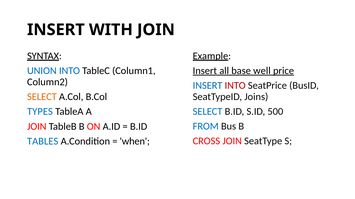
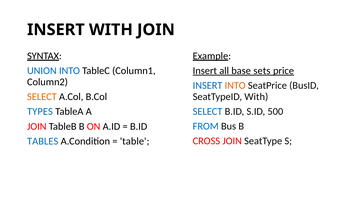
well: well -> sets (262, 71)
INTO colour: red -> orange (235, 86)
SeatTypeID Joins: Joins -> With (256, 97)
when: when -> table (135, 142)
